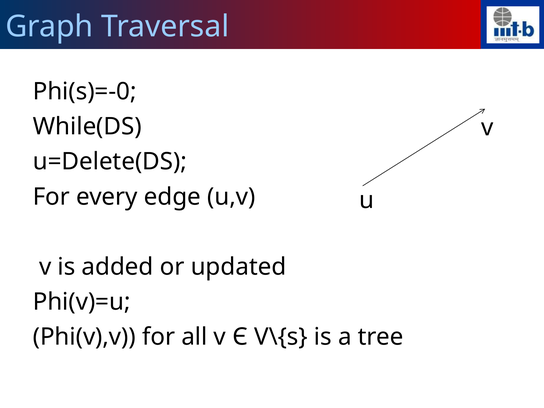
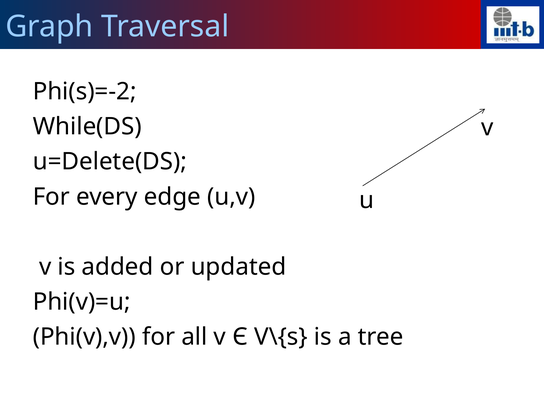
Phi(s)=-0: Phi(s)=-0 -> Phi(s)=-2 (85, 92)
